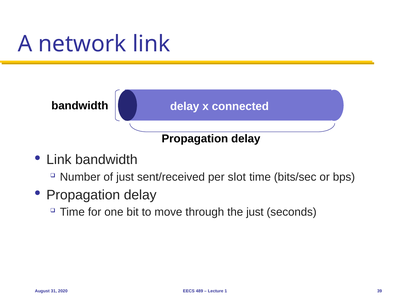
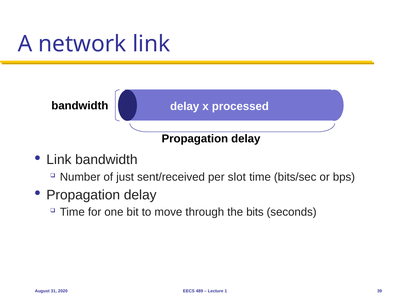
connected: connected -> processed (240, 106)
the just: just -> bits (255, 212)
